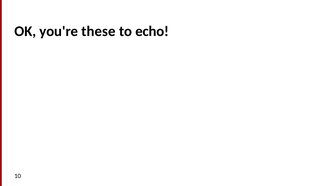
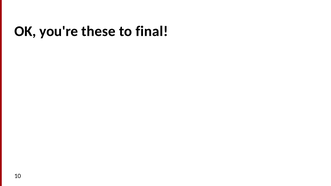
echo: echo -> final (152, 31)
